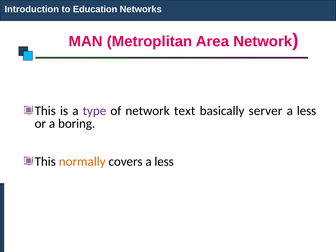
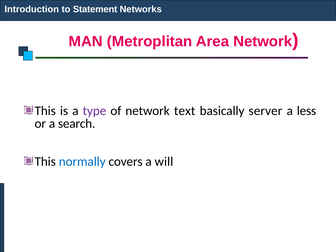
Education: Education -> Statement (95, 9)
boring: boring -> search (77, 123)
normally colour: orange -> blue (82, 162)
covers a less: less -> will (164, 162)
